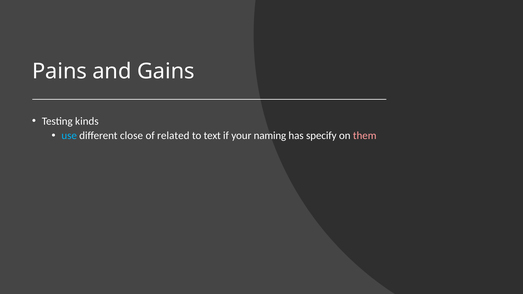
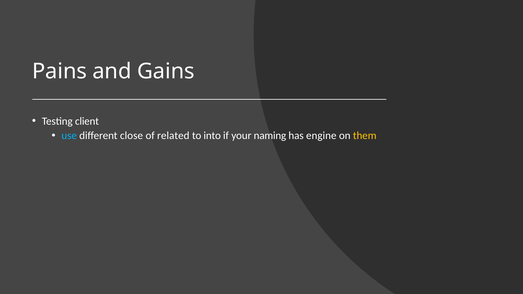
kinds: kinds -> client (87, 121)
text: text -> into (212, 136)
specify: specify -> engine (321, 136)
them colour: pink -> yellow (365, 136)
